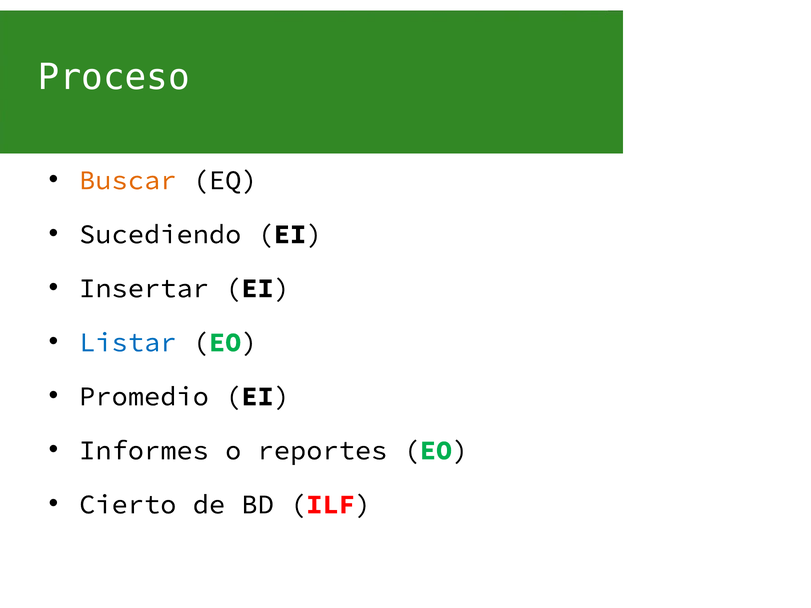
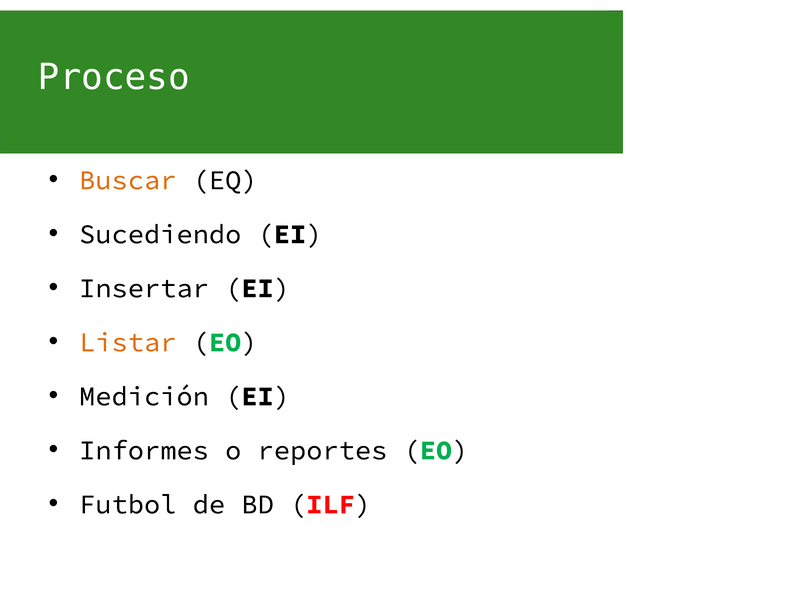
Listar colour: blue -> orange (128, 342)
Promedio: Promedio -> Medición (144, 397)
Cierto: Cierto -> Futbol (128, 505)
